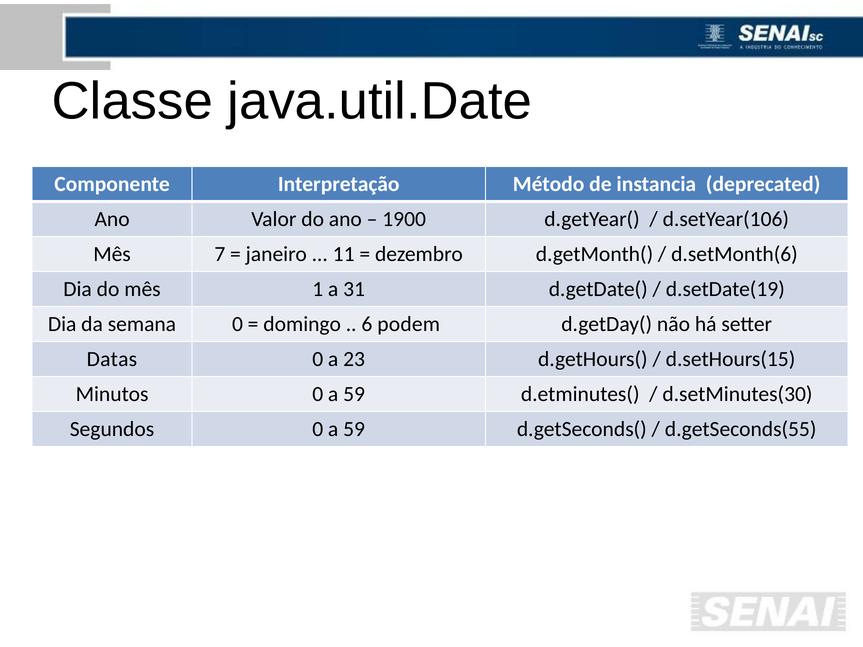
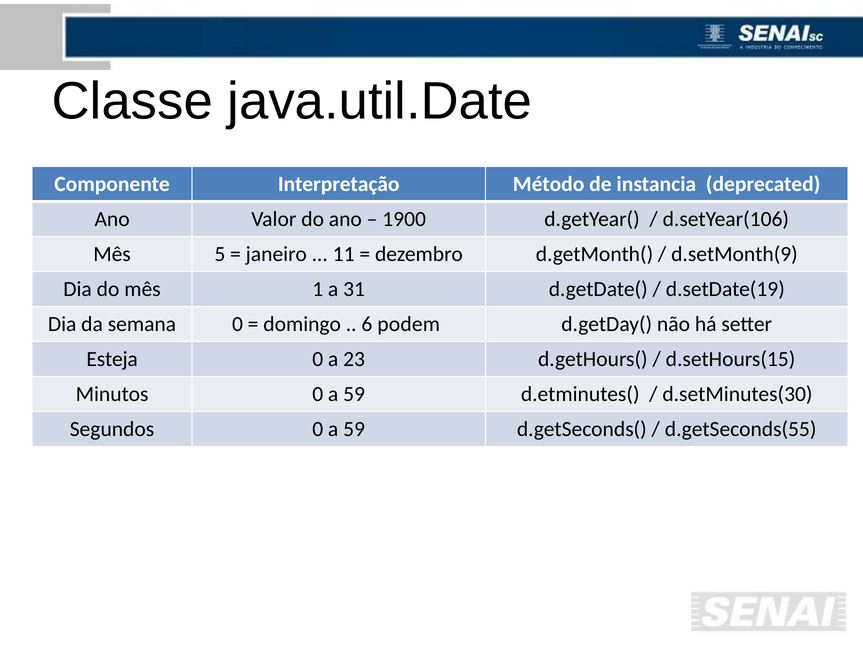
7: 7 -> 5 (220, 254)
d.setMonth(6: d.setMonth(6 -> d.setMonth(9 (734, 254)
Datas: Datas -> Esteja (112, 359)
